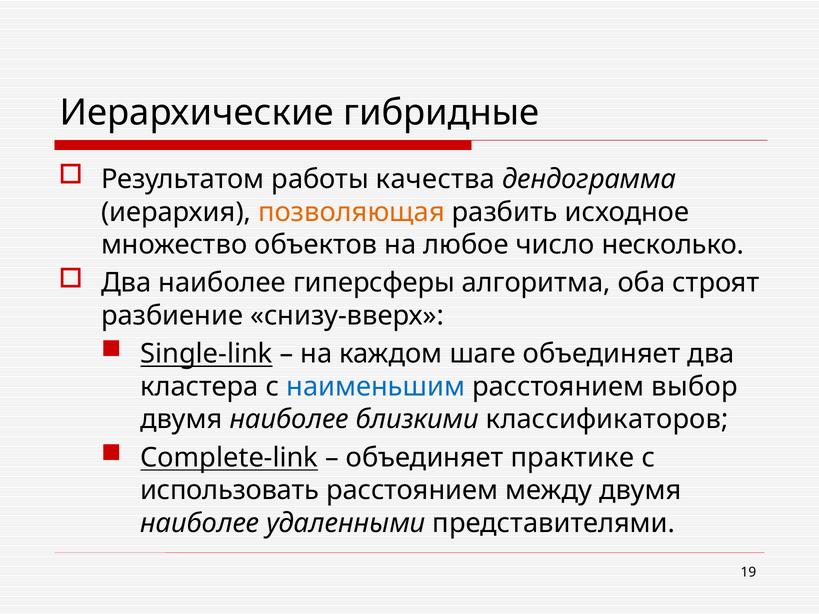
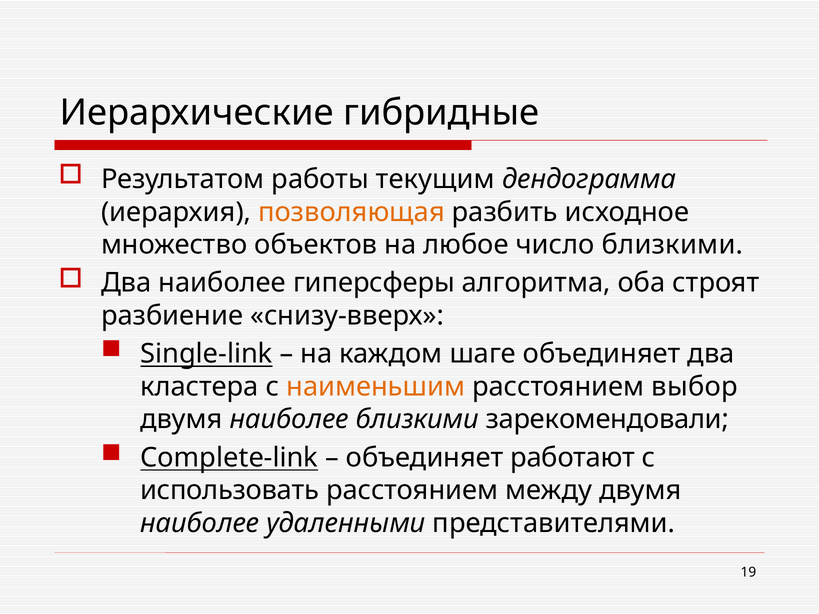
качества: качества -> текущим (435, 179)
число несколько: несколько -> близкими (673, 245)
наименьшим colour: blue -> orange (376, 387)
классификаторов: классификаторов -> зарекомендовали (607, 420)
практике: практике -> работают (573, 458)
